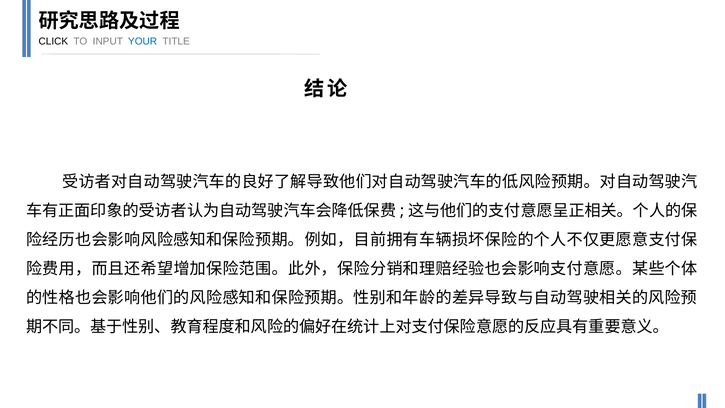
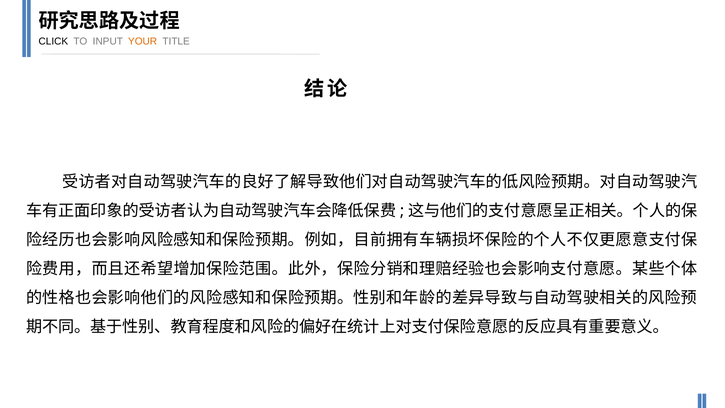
YOUR colour: blue -> orange (143, 42)
